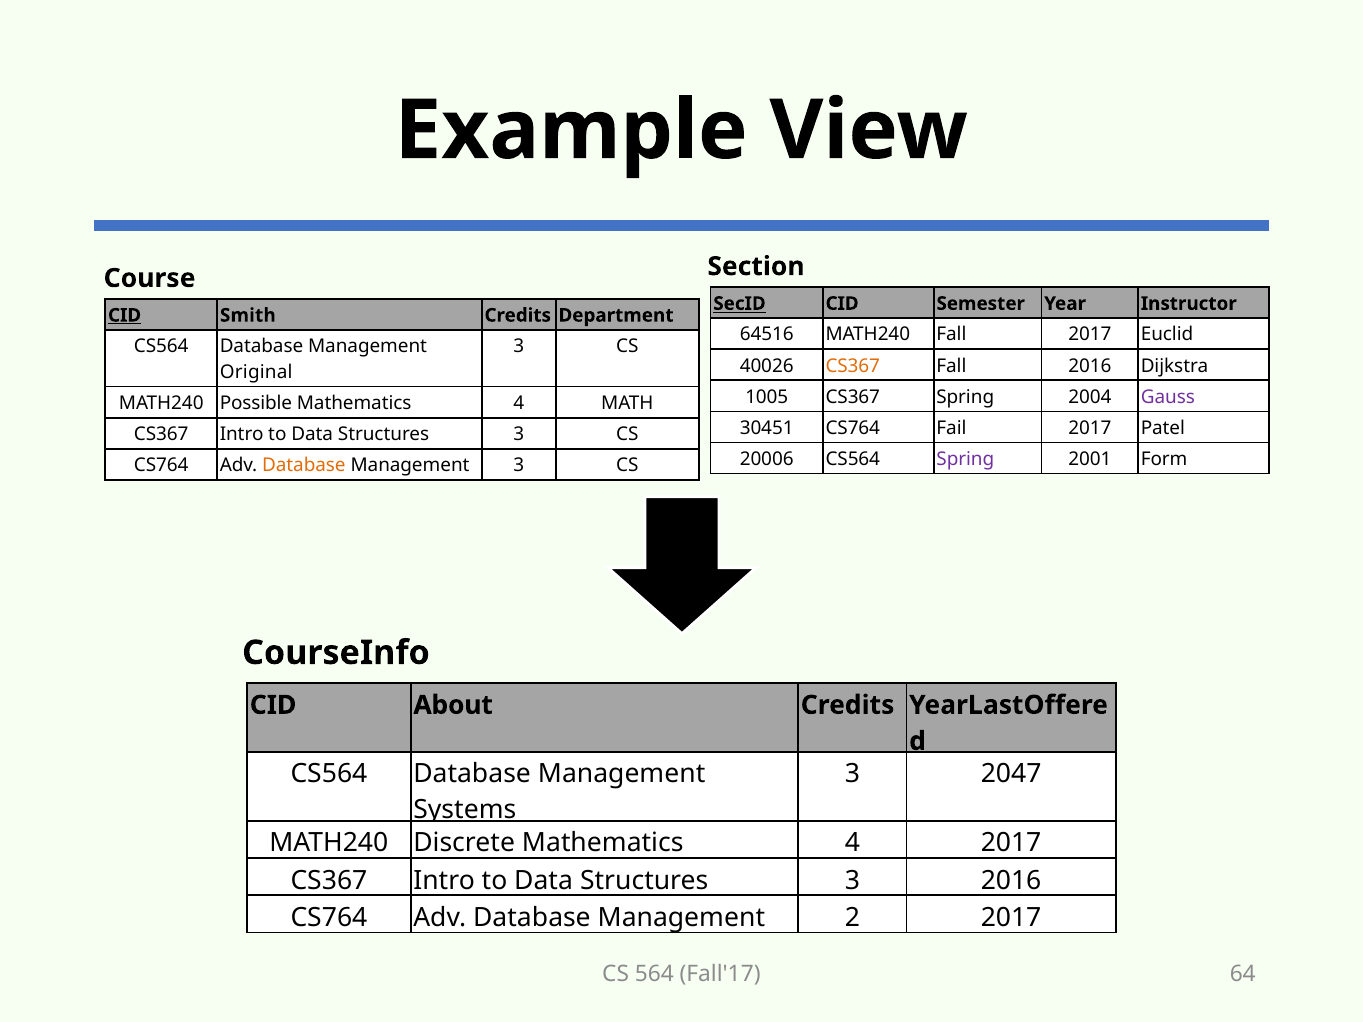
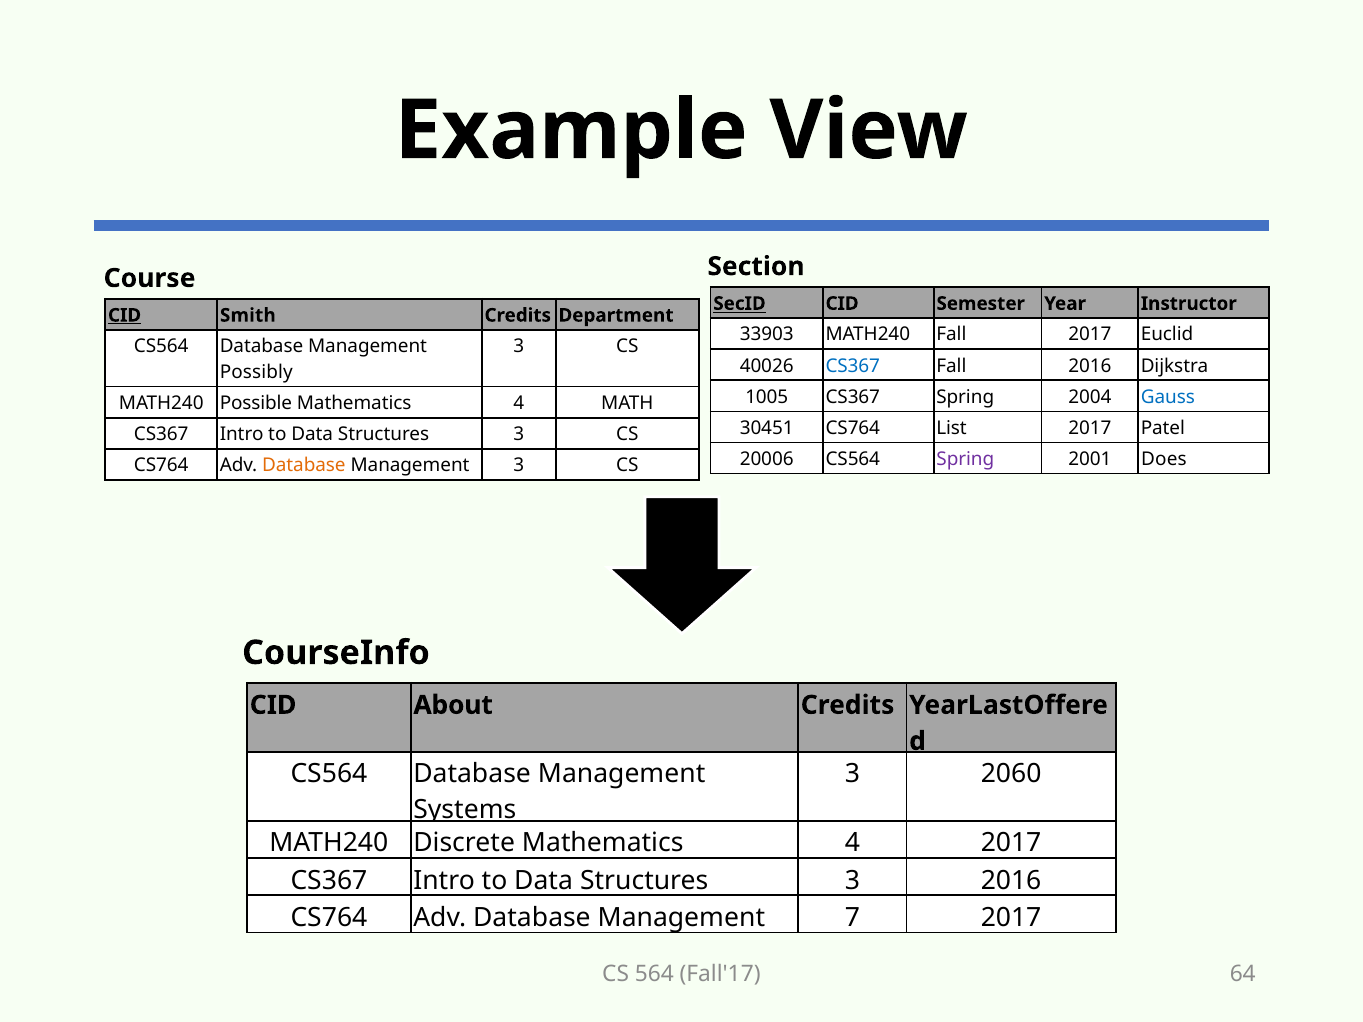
64516: 64516 -> 33903 (767, 335)
CS367 colour: orange -> blue (853, 366)
Original: Original -> Possibly (256, 372)
Gauss colour: purple -> blue (1168, 397)
Fail: Fail -> List (952, 428)
Form: Form -> Does (1164, 459)
2047: 2047 -> 2060 (1011, 774)
2: 2 -> 7 (852, 918)
